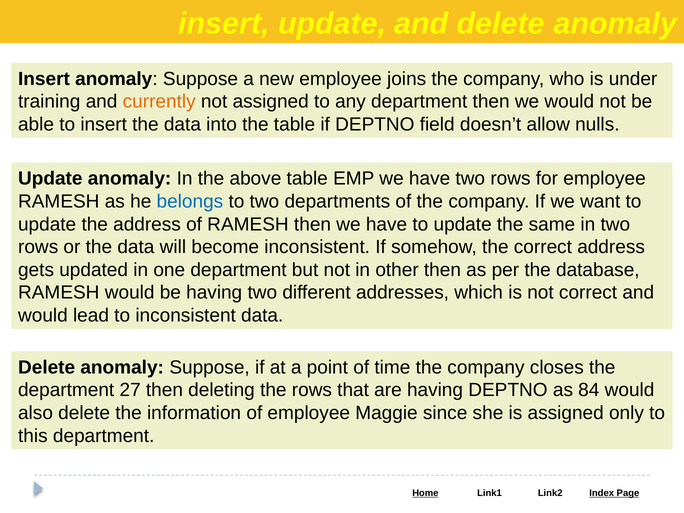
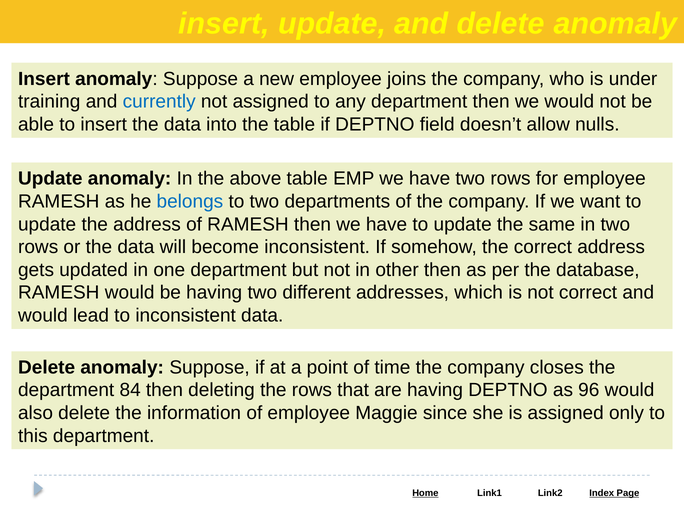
currently colour: orange -> blue (159, 102)
27: 27 -> 84 (130, 390)
84: 84 -> 96 (589, 390)
